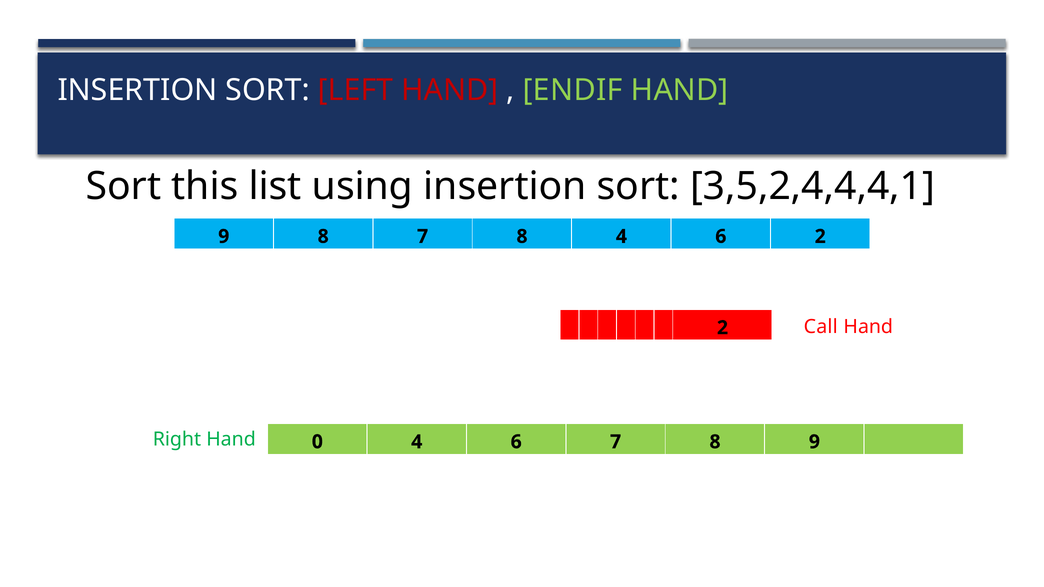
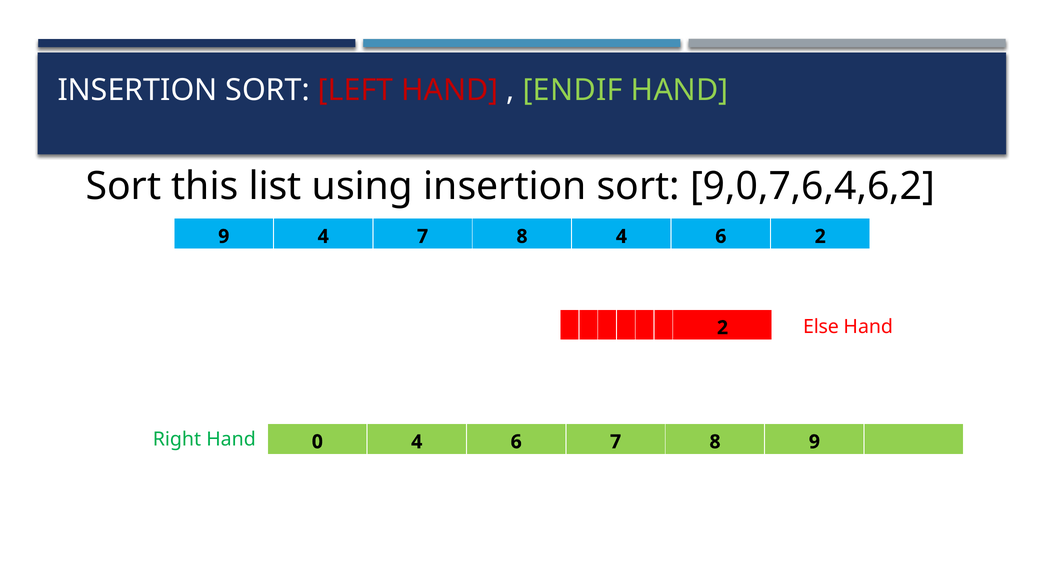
3,5,2,4,4,4,1: 3,5,2,4,4,4,1 -> 9,0,7,6,4,6,2 (813, 187)
9 8: 8 -> 4 (323, 237)
Call: Call -> Else (821, 327)
